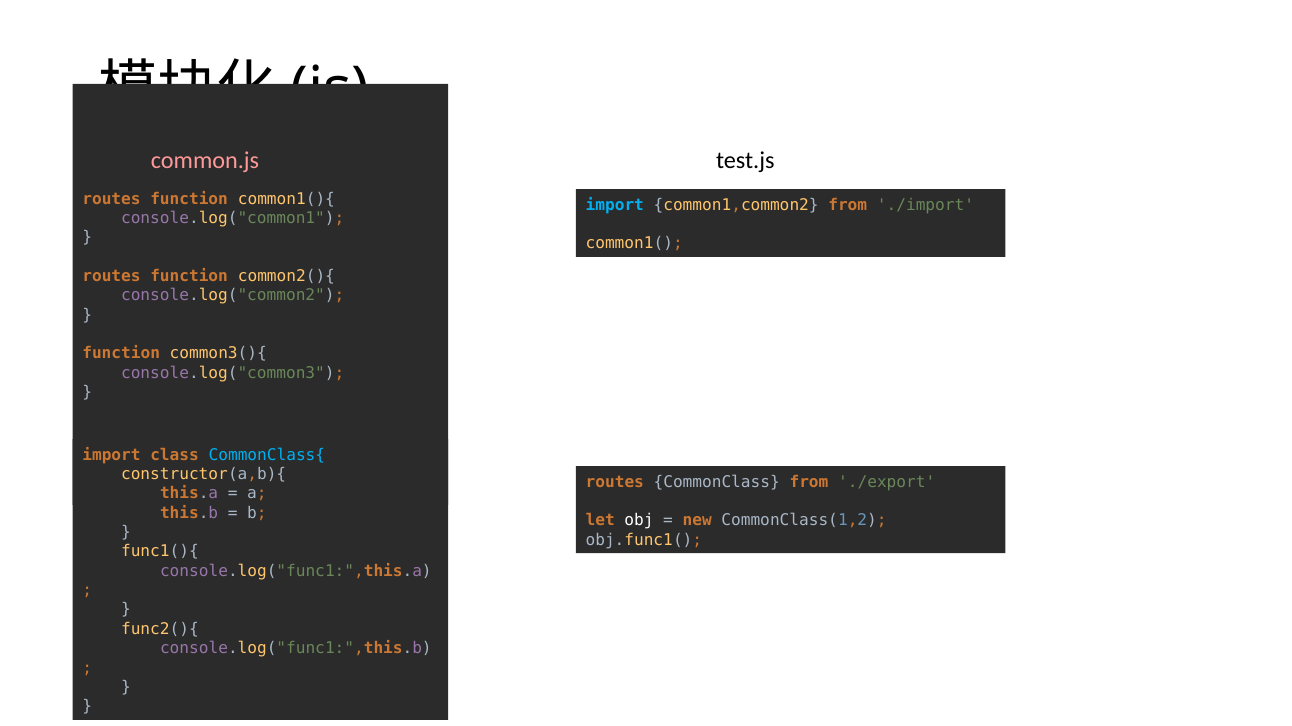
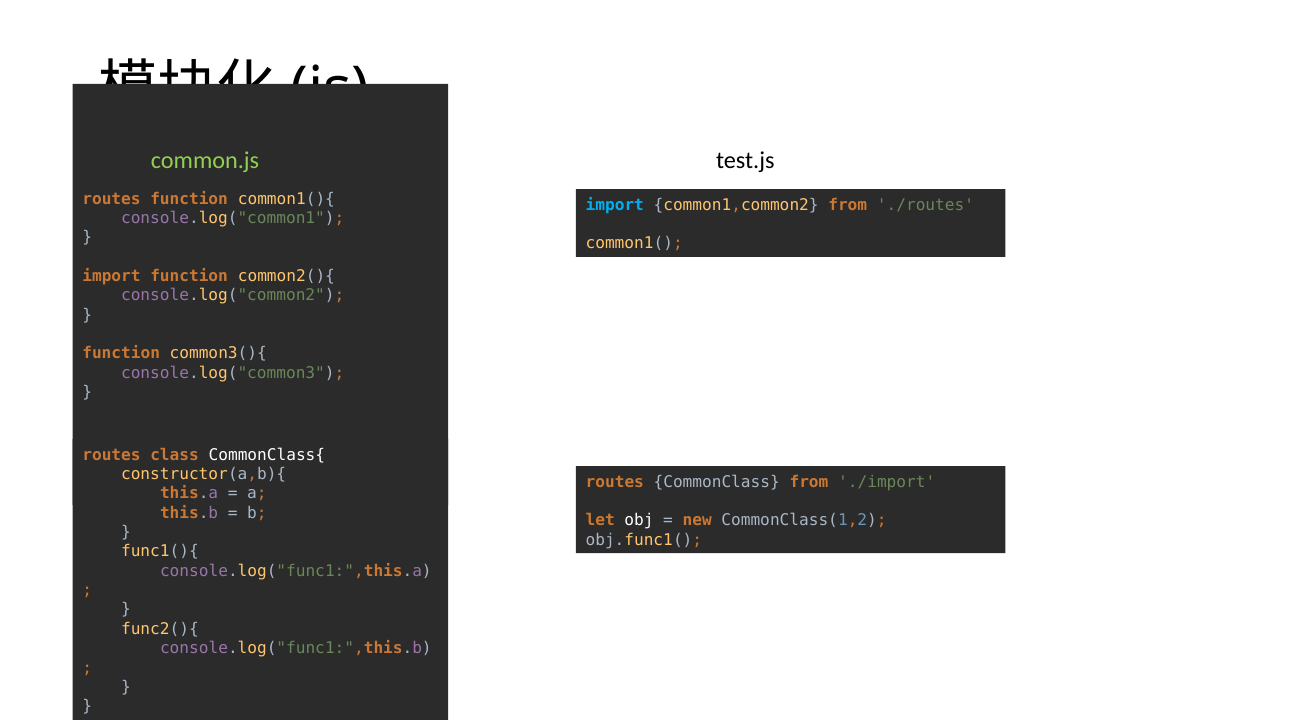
common.js colour: pink -> light green (205, 161)
./import: ./import -> ./routes (925, 205)
routes: routes -> import (111, 276)
import: import -> routes (111, 455)
CommonClass{ colour: light blue -> white (267, 455)
./export: ./export -> ./import (887, 482)
